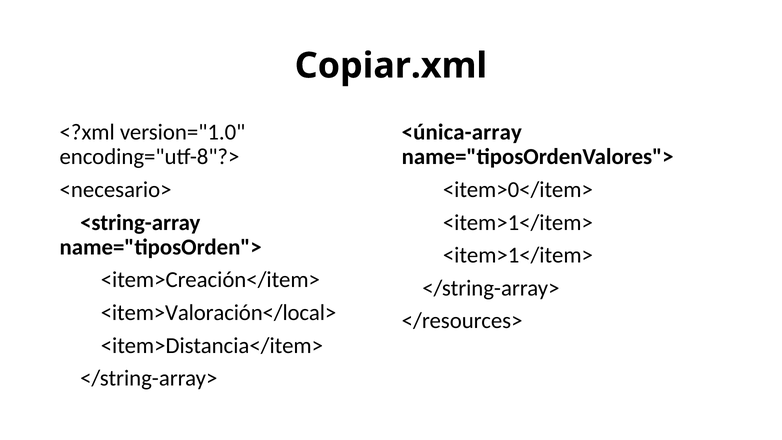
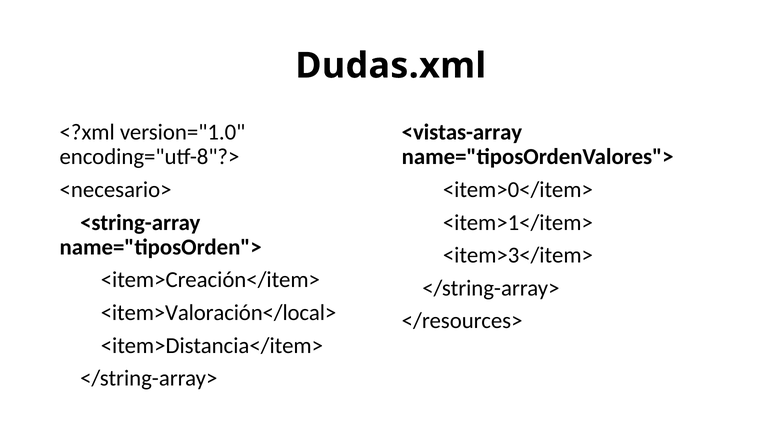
Copiar.xml: Copiar.xml -> Dudas.xml (391, 66)
<única-array: <única-array -> <vistas-array (462, 132)
<item>1</item>: <item>1</item> -> <item>3</item> (518, 255)
